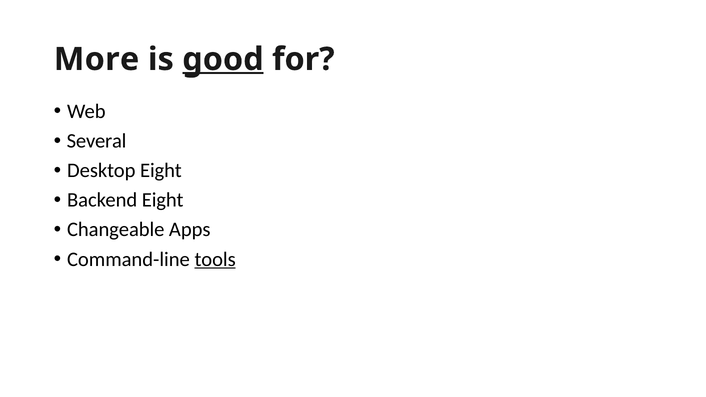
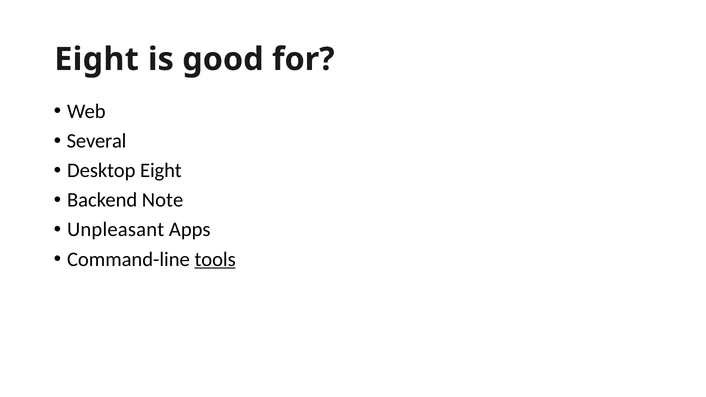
More: More -> Eight (97, 59)
good underline: present -> none (223, 59)
Backend Eight: Eight -> Note (163, 200)
Changeable: Changeable -> Unpleasant (116, 230)
